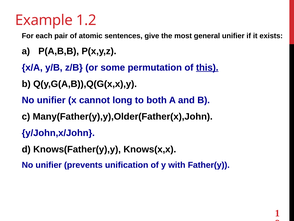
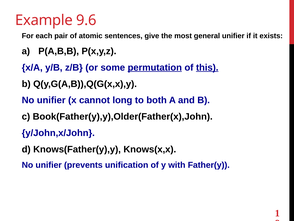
1.2: 1.2 -> 9.6 (86, 20)
permutation underline: none -> present (155, 67)
Many(Father(y),y),Older(Father(x),John: Many(Father(y),y),Older(Father(x),John -> Book(Father(y),y),Older(Father(x),John (123, 116)
